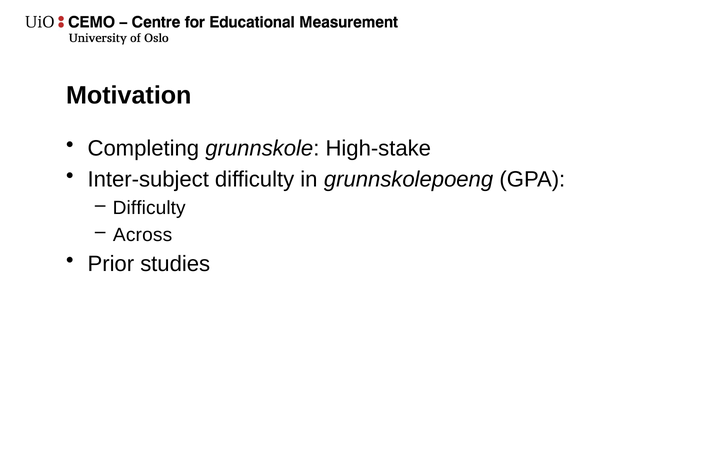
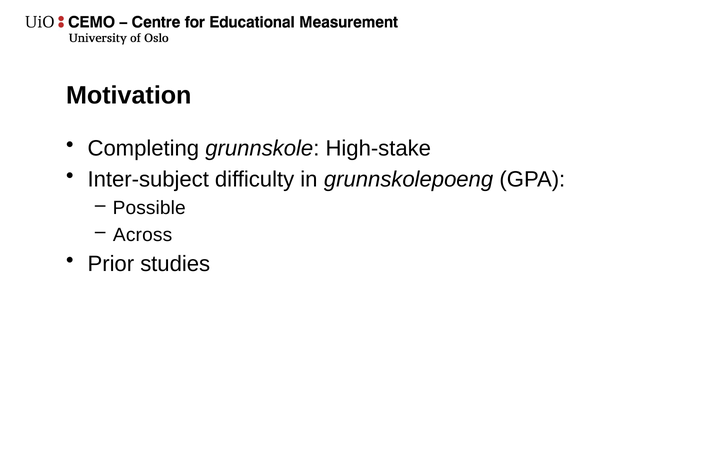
Difficulty: Difficulty -> Possible (149, 208)
